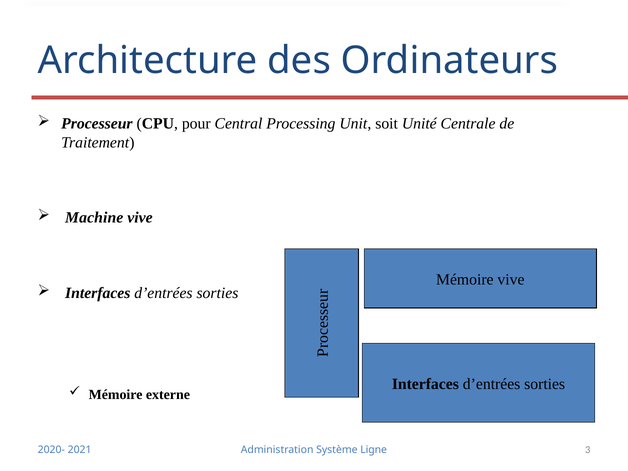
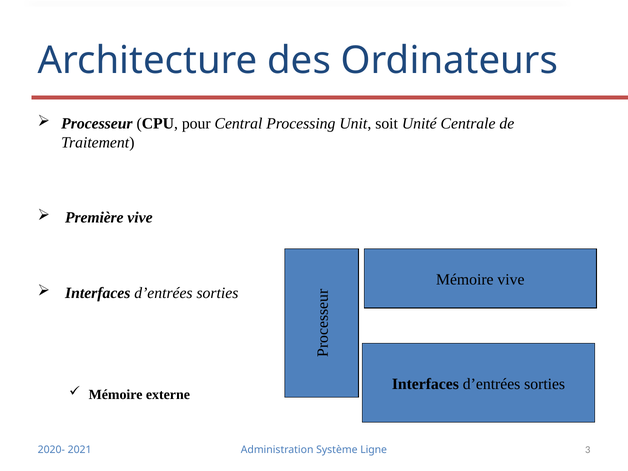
Machine: Machine -> Première (94, 218)
